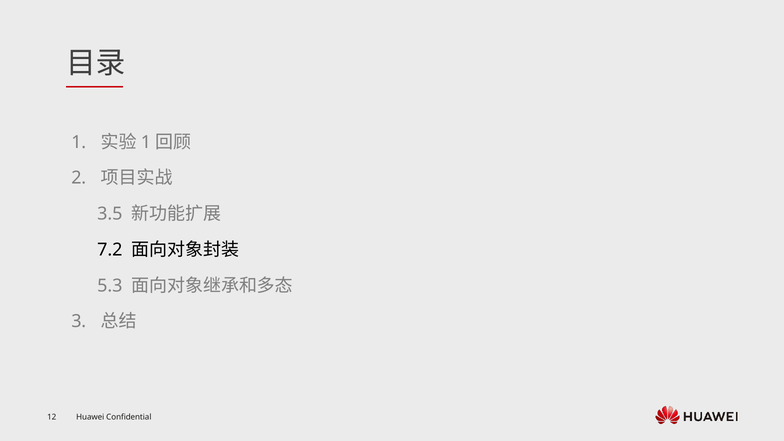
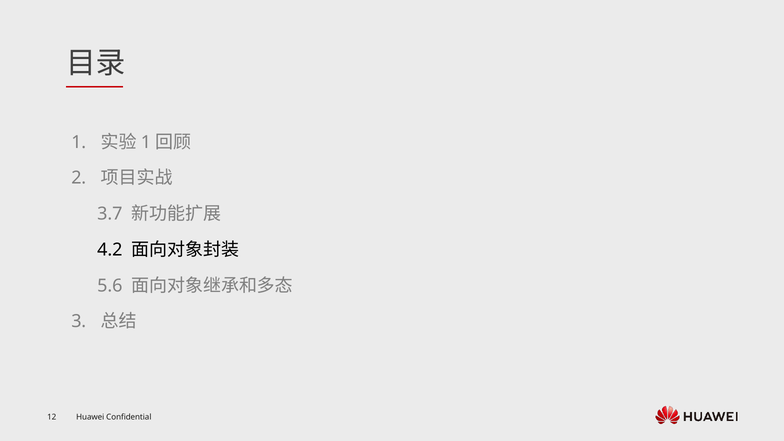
3.5: 3.5 -> 3.7 (110, 214)
7.2: 7.2 -> 4.2 (110, 250)
5.3: 5.3 -> 5.6 (110, 286)
